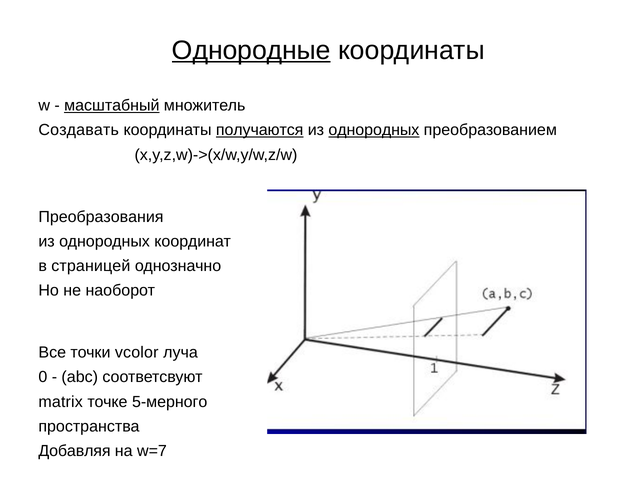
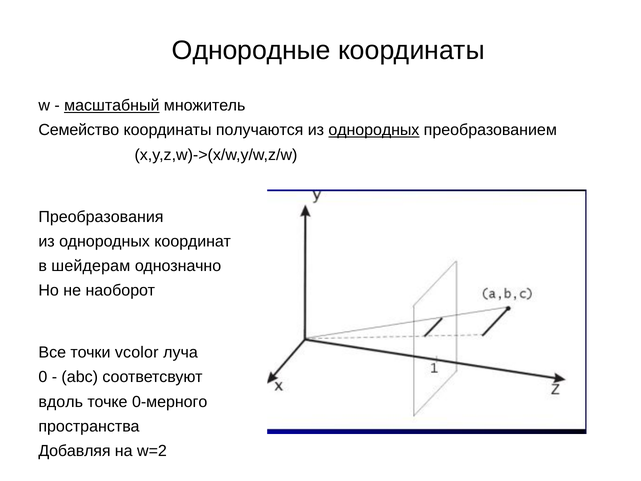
Однородные underline: present -> none (251, 50)
Создавать: Создавать -> Семейство (79, 130)
получаются underline: present -> none (260, 130)
страницей: страницей -> шейдерам (91, 266)
matrix: matrix -> вдоль (61, 402)
5-мерного: 5-мерного -> 0-мерного (170, 402)
w=7: w=7 -> w=2 (152, 451)
